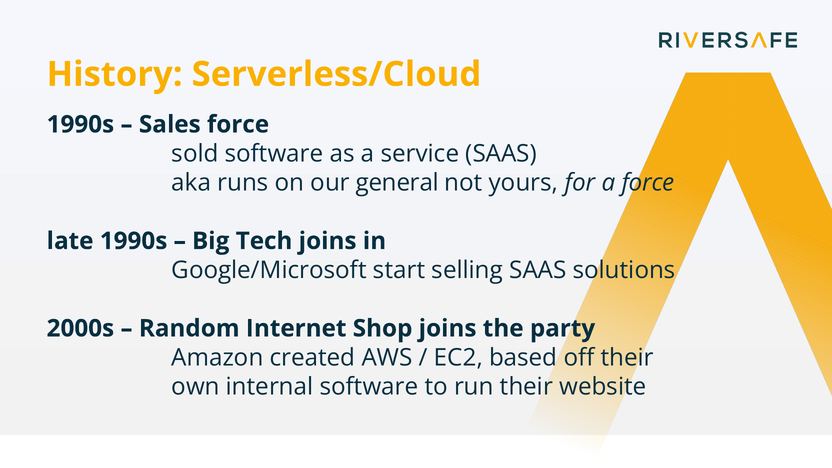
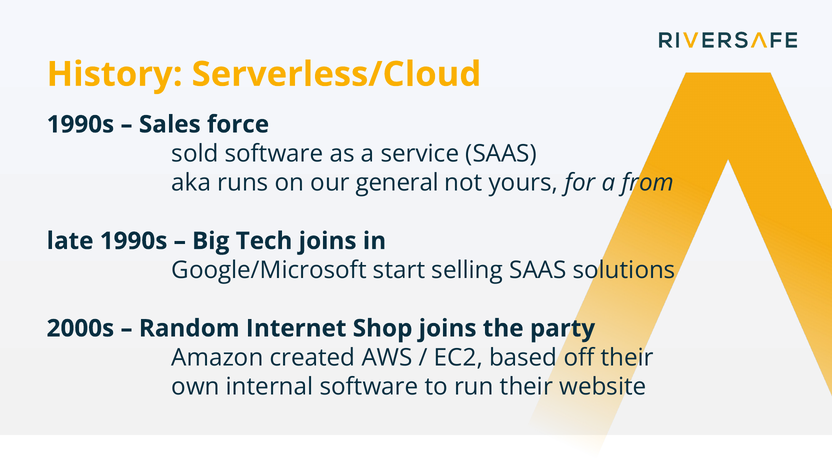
a force: force -> from (648, 183)
